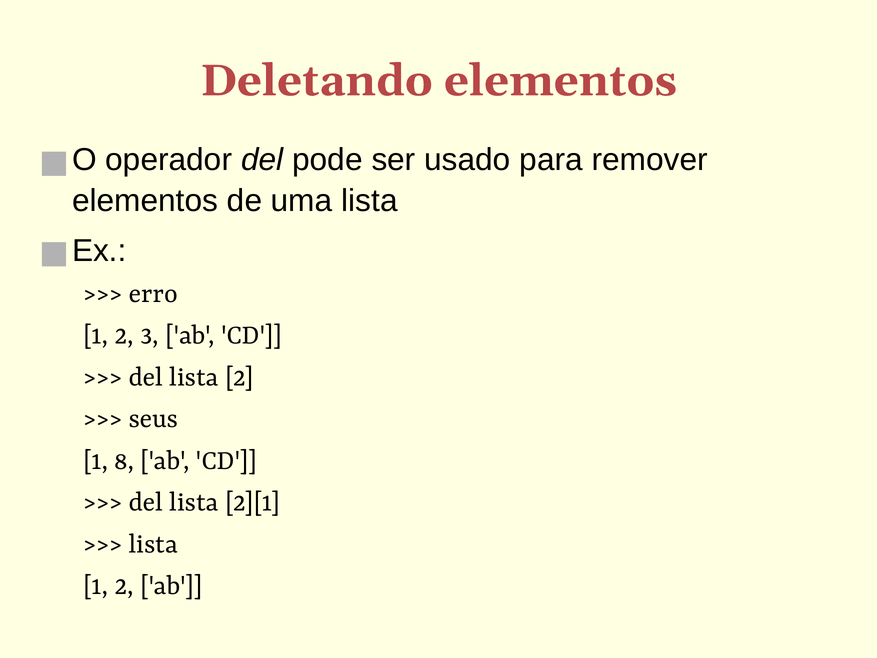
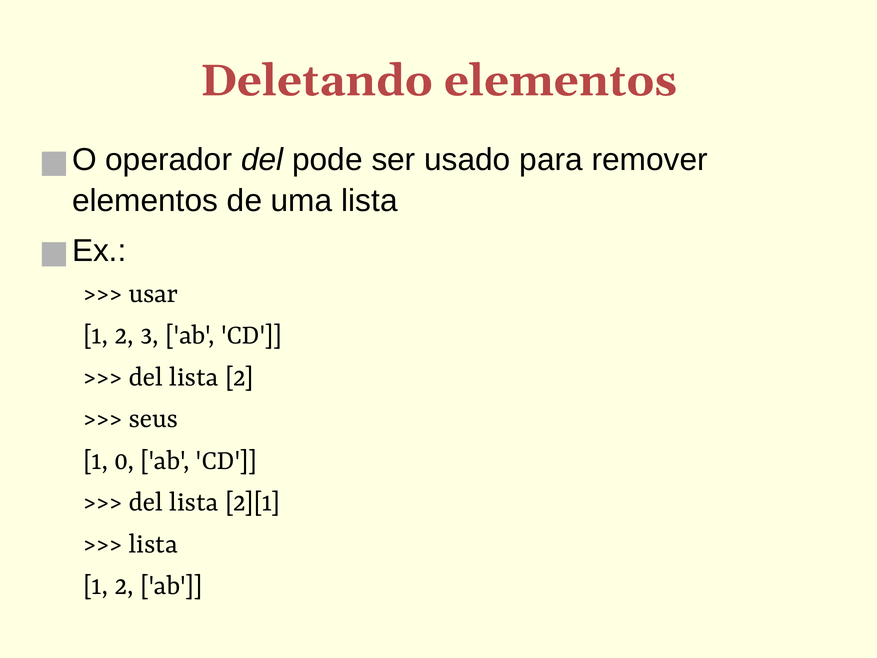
erro: erro -> usar (153, 292)
8: 8 -> 0 (124, 459)
